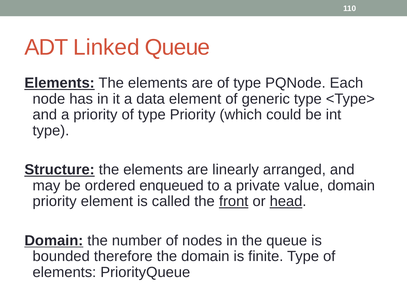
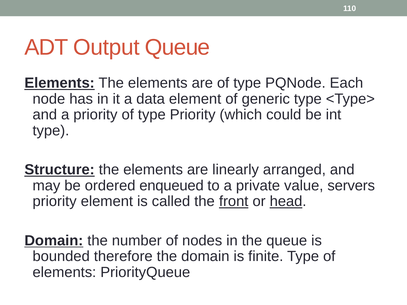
Linked: Linked -> Output (106, 47)
value domain: domain -> servers (351, 186)
